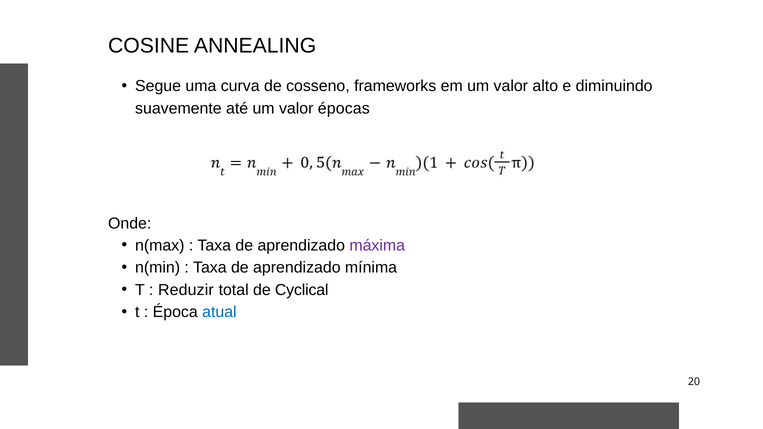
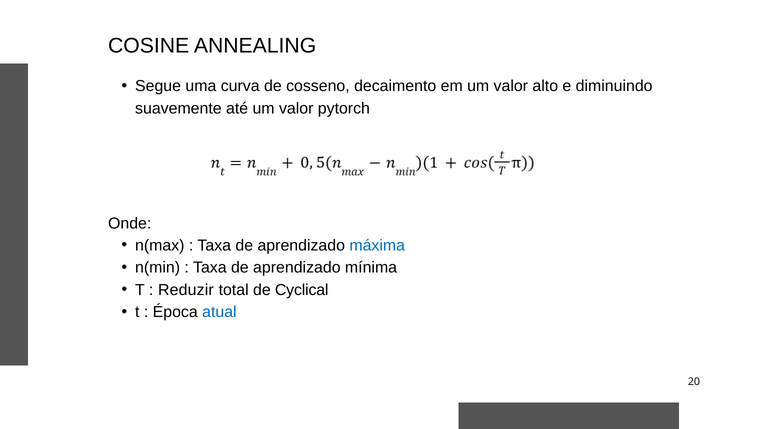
frameworks: frameworks -> decaimento (395, 86)
épocas: épocas -> pytorch (344, 108)
máxima colour: purple -> blue (377, 246)
